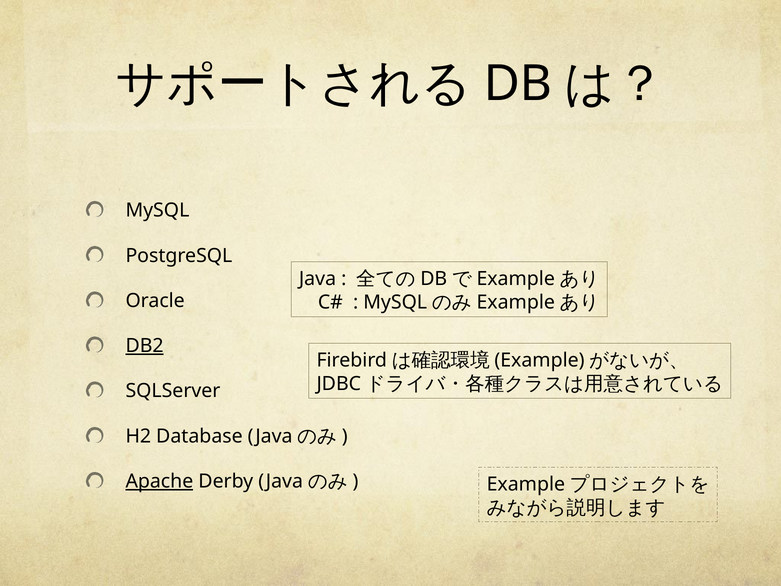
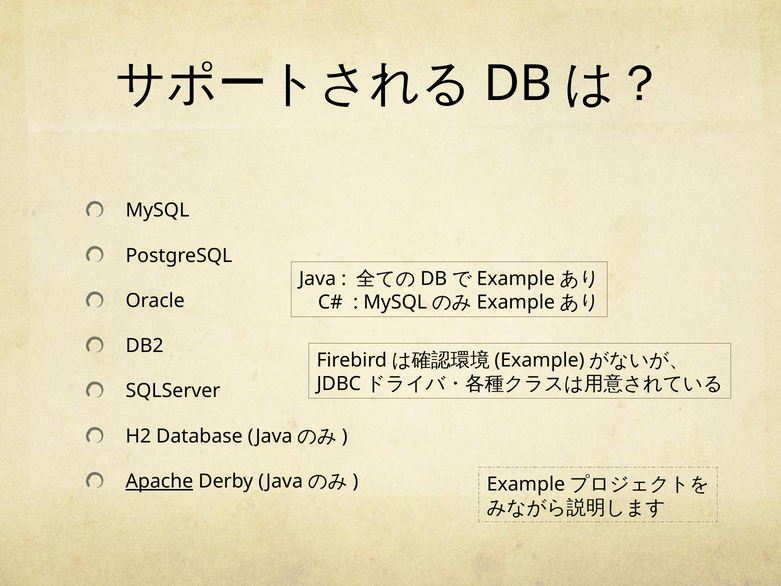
DB2 underline: present -> none (145, 346)
